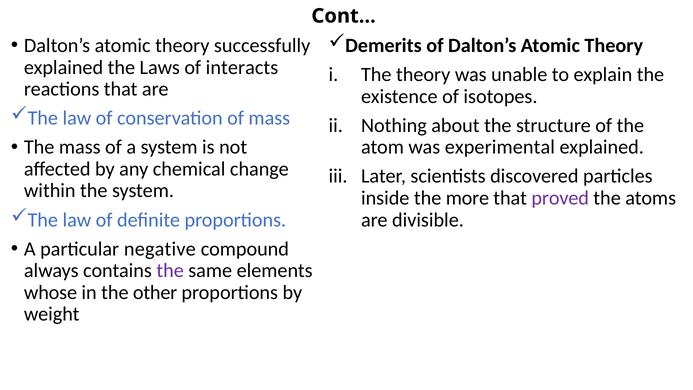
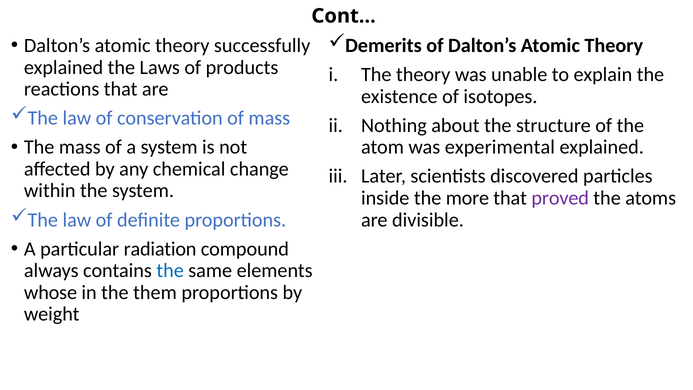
interacts: interacts -> products (242, 67)
negative: negative -> radiation (160, 249)
the colour: purple -> blue (170, 271)
other: other -> them (155, 292)
